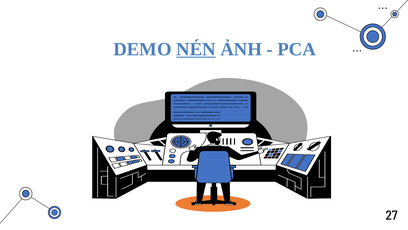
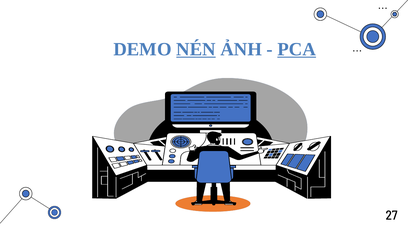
PCA underline: none -> present (297, 49)
